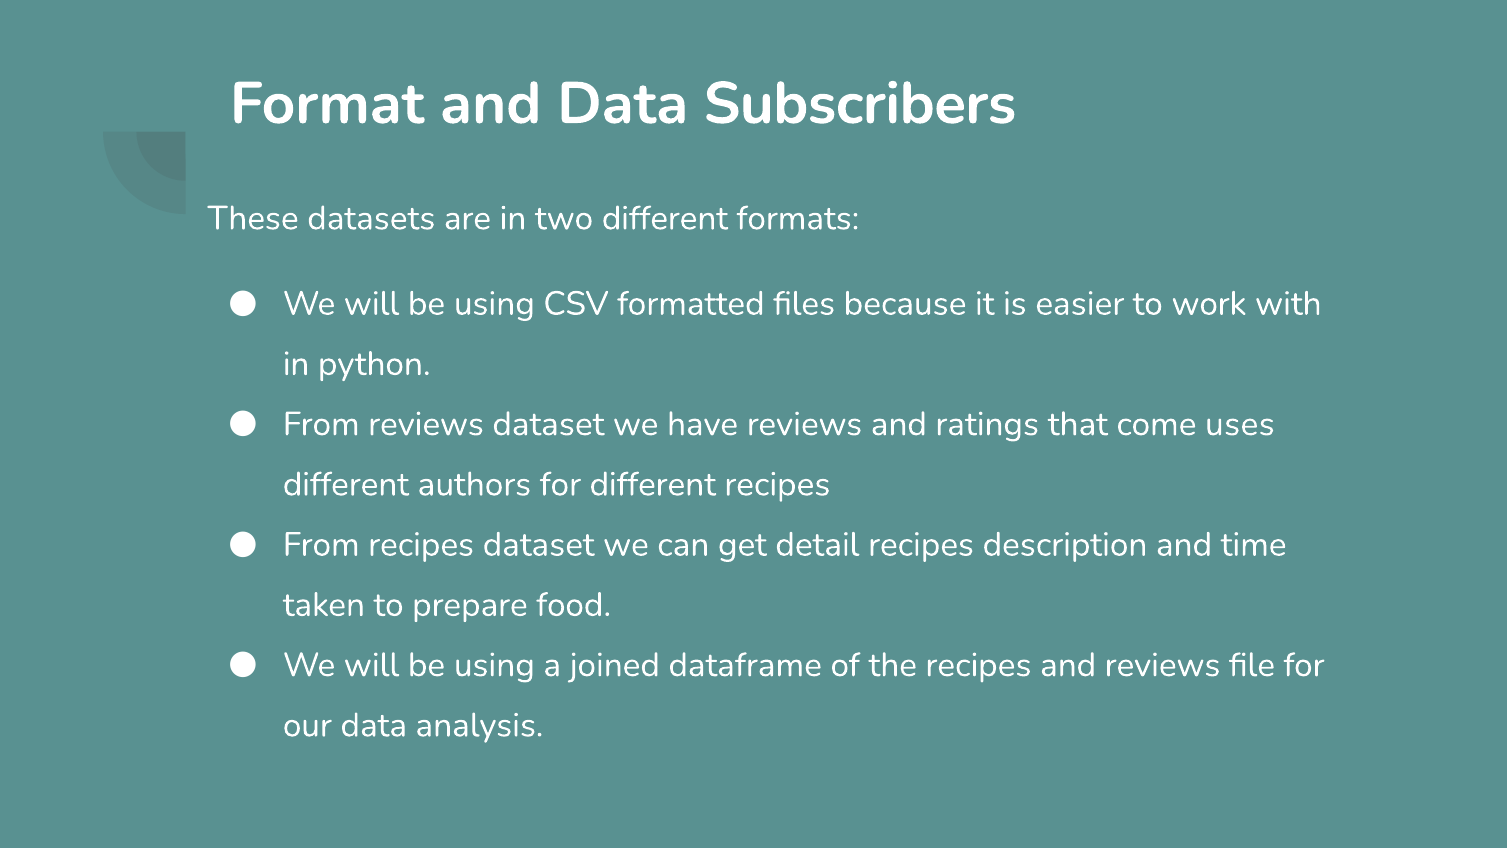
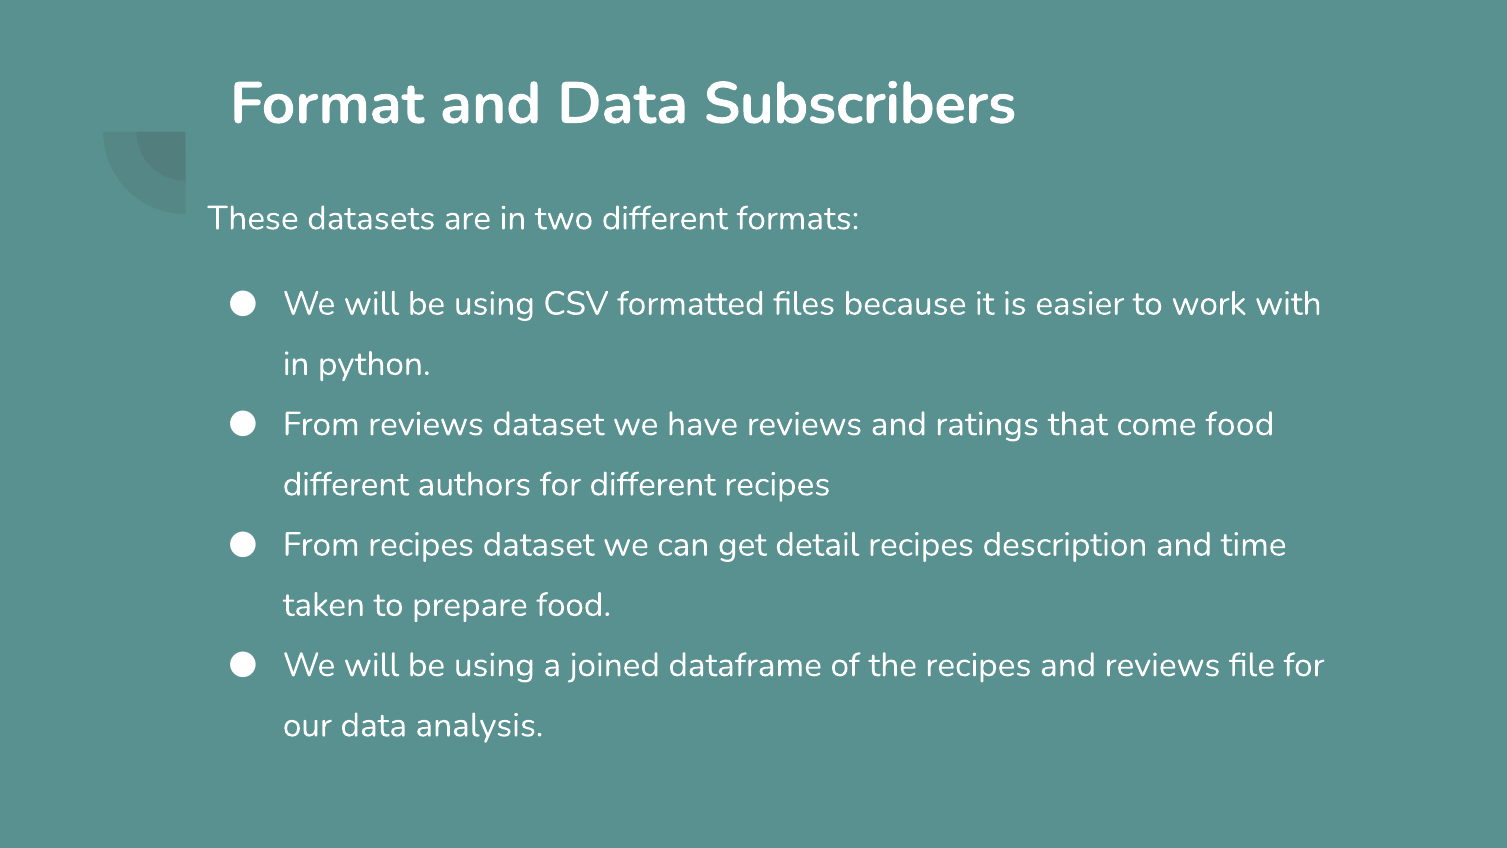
come uses: uses -> food (1240, 424)
